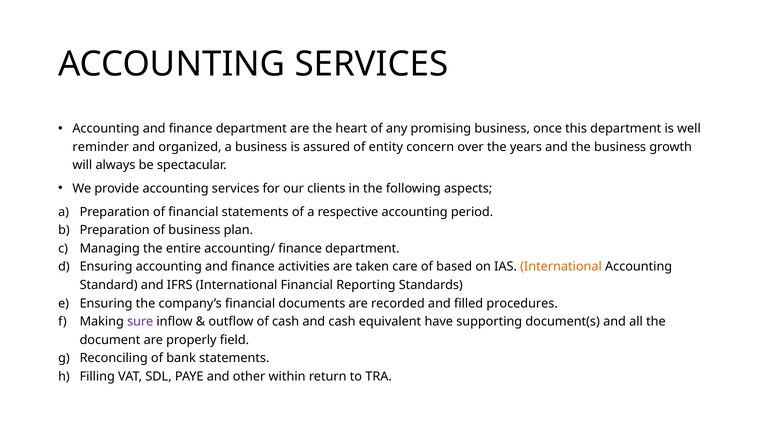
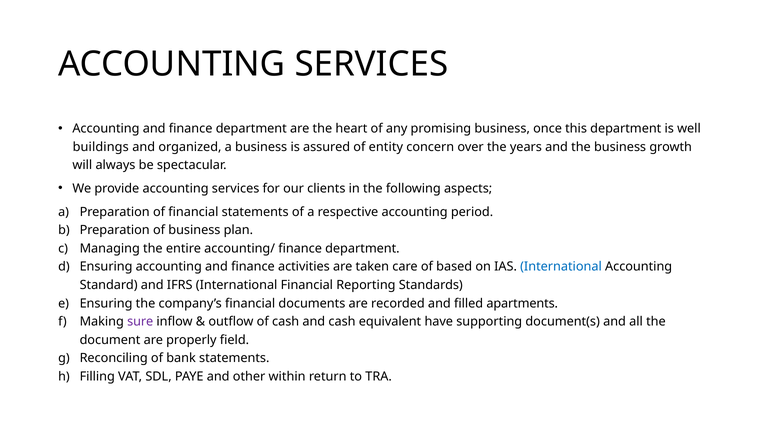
reminder: reminder -> buildings (101, 147)
International colour: orange -> blue (561, 267)
procedures: procedures -> apartments (522, 303)
